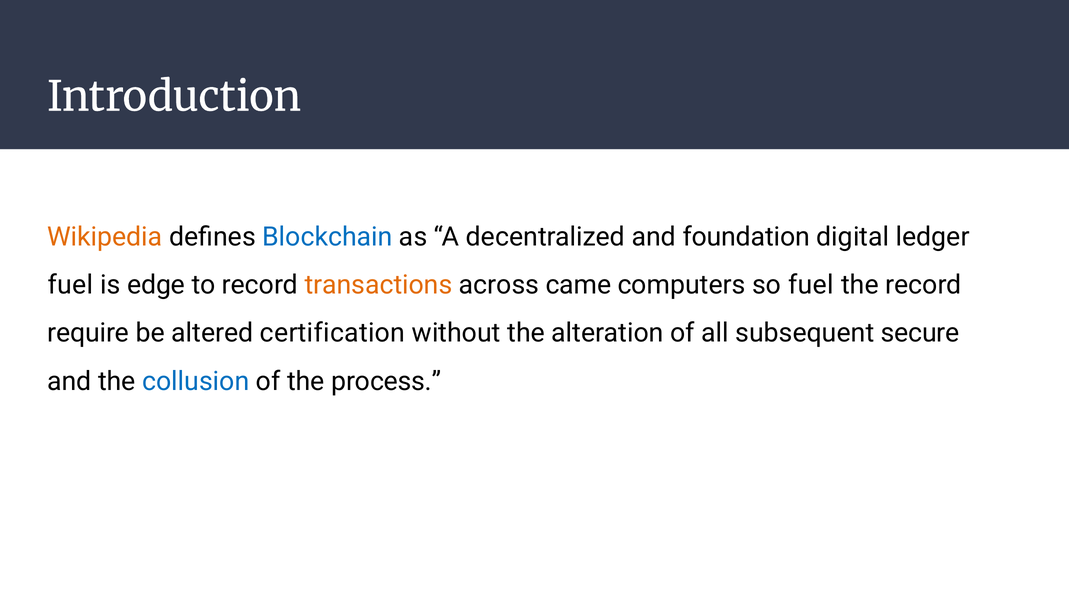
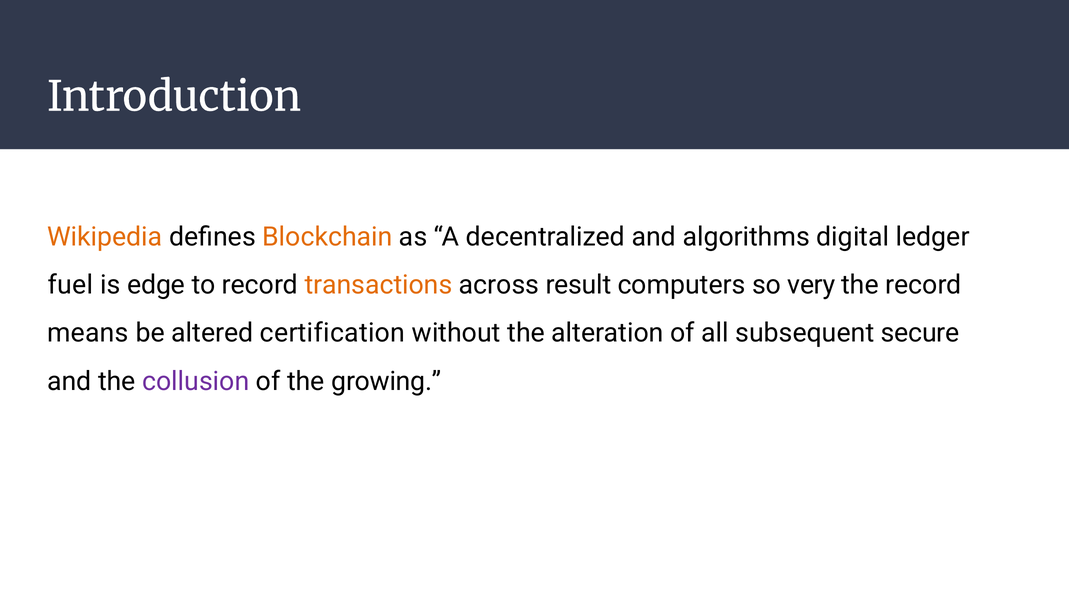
Blockchain colour: blue -> orange (327, 237)
foundation: foundation -> algorithms (746, 237)
came: came -> result (578, 285)
so fuel: fuel -> very (811, 285)
require: require -> means (88, 333)
collusion colour: blue -> purple (196, 381)
process: process -> growing (386, 381)
